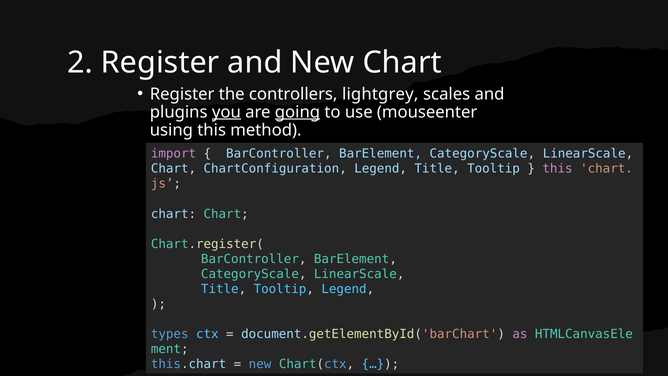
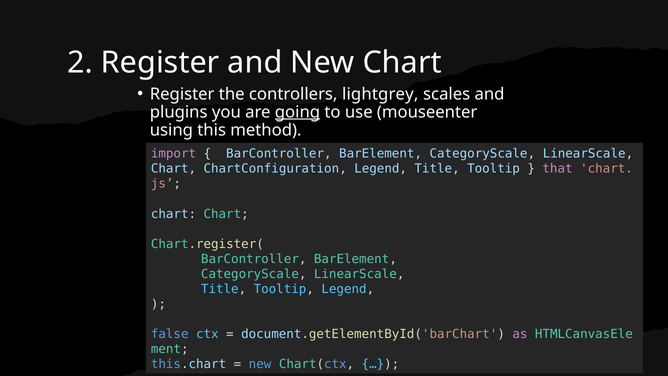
you underline: present -> none (226, 112)
this: this -> that (558, 169)
types: types -> false (170, 334)
